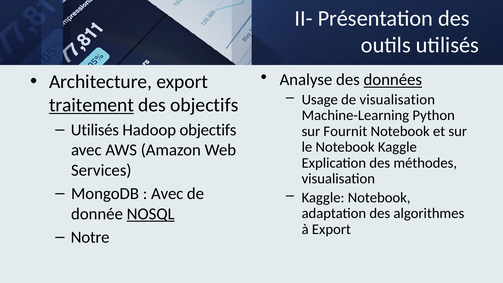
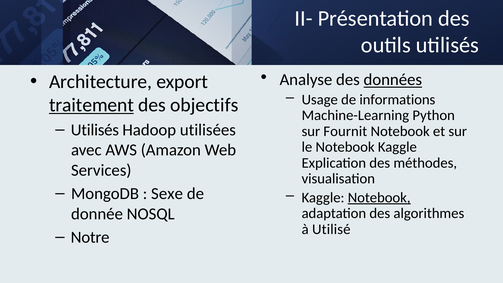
de visualisation: visualisation -> informations (397, 99)
Hadoop objectifs: objectifs -> utilisées (208, 130)
Avec: Avec -> Sexe (167, 194)
Notebook underline: none -> present (379, 198)
NOSQL underline: present -> none (151, 214)
à Export: Export -> Utilisé (331, 229)
